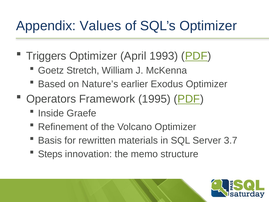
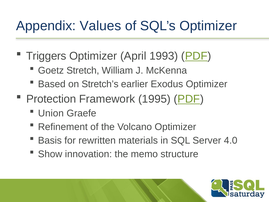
Nature’s: Nature’s -> Stretch’s (100, 84)
Operators: Operators -> Protection (51, 99)
Inside: Inside -> Union (51, 113)
3.7: 3.7 -> 4.0 (231, 140)
Steps: Steps -> Show (50, 154)
